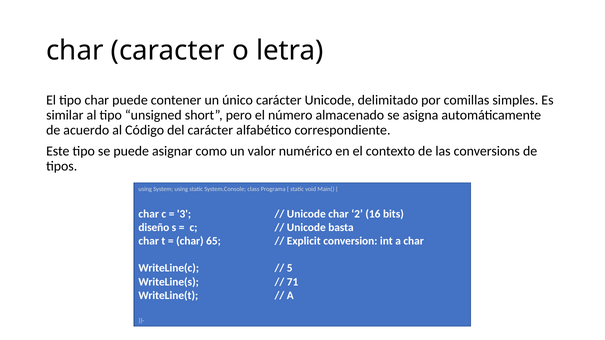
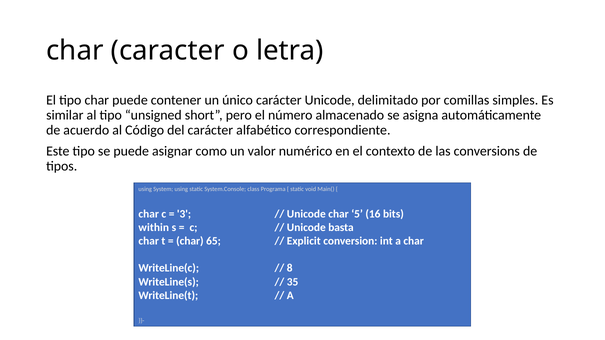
2: 2 -> 5 (357, 214)
diseño: diseño -> within (154, 228)
5: 5 -> 8 (290, 268)
71: 71 -> 35 (293, 282)
